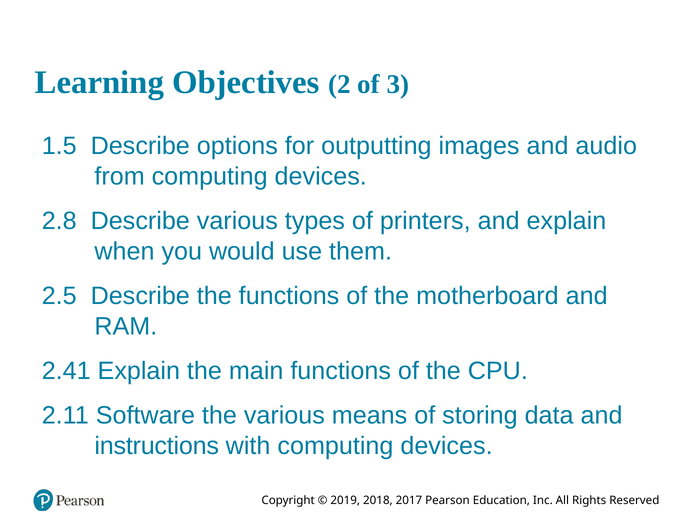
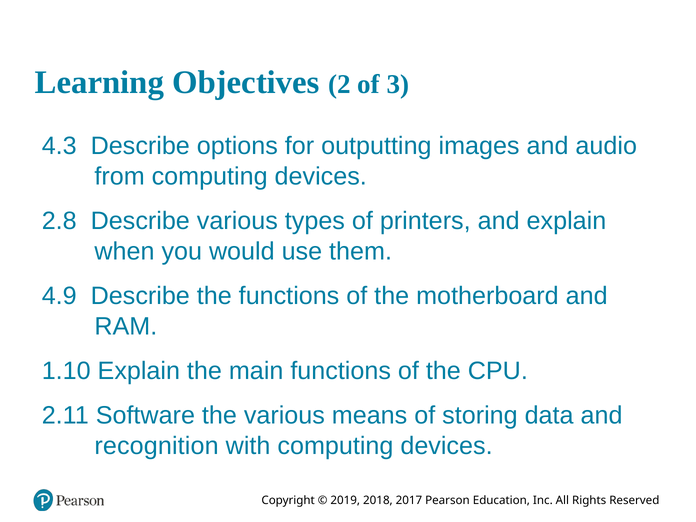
1.5: 1.5 -> 4.3 (59, 146)
2.5: 2.5 -> 4.9 (59, 296)
2.41: 2.41 -> 1.10 (66, 371)
instructions: instructions -> recognition (157, 446)
